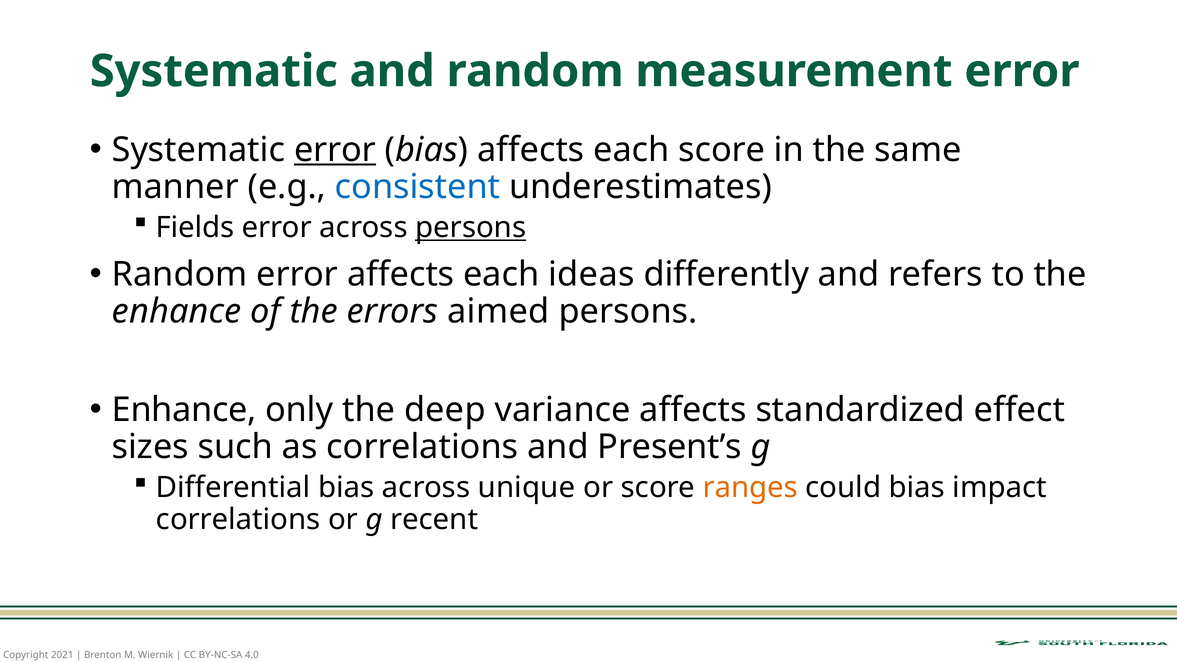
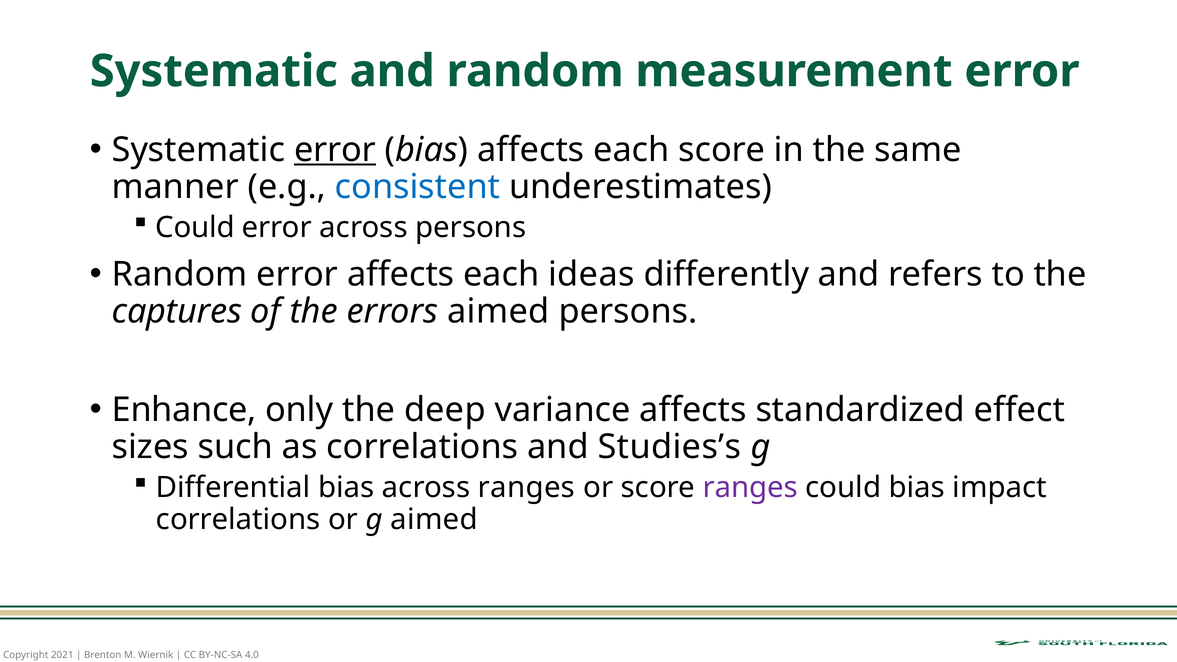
Fields: Fields -> Could (195, 228)
persons underline: present -> none (471, 228)
enhance: enhance -> captures (177, 311)
Present’s: Present’s -> Studies’s (669, 447)
across unique: unique -> ranges (527, 488)
ranges colour: orange -> purple (750, 488)
g recent: recent -> aimed (434, 519)
